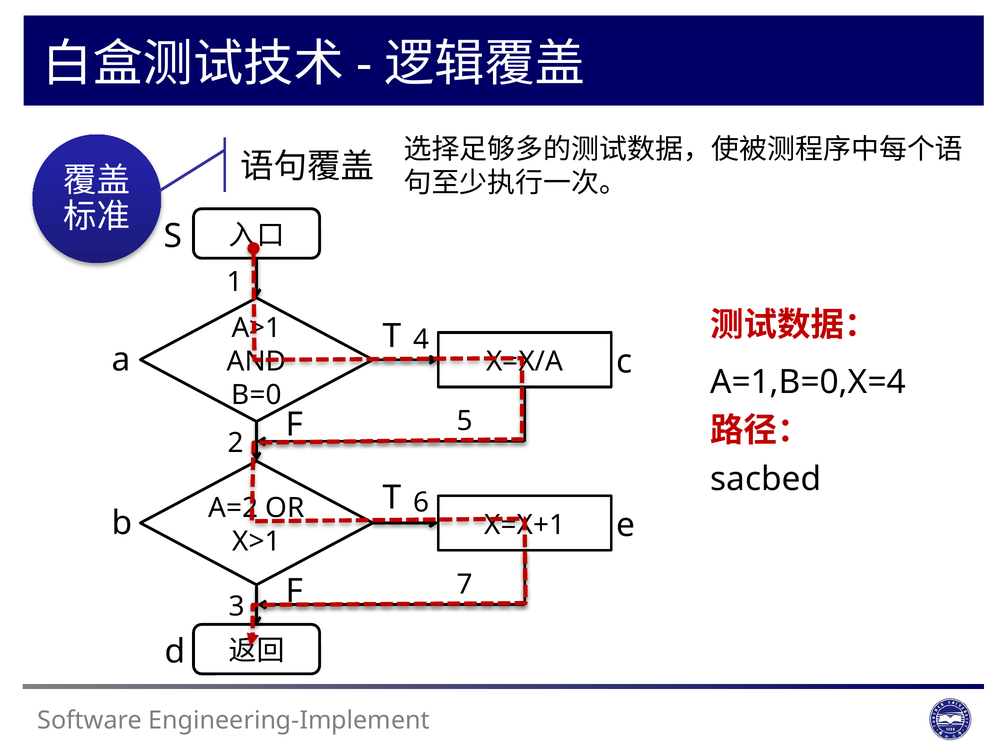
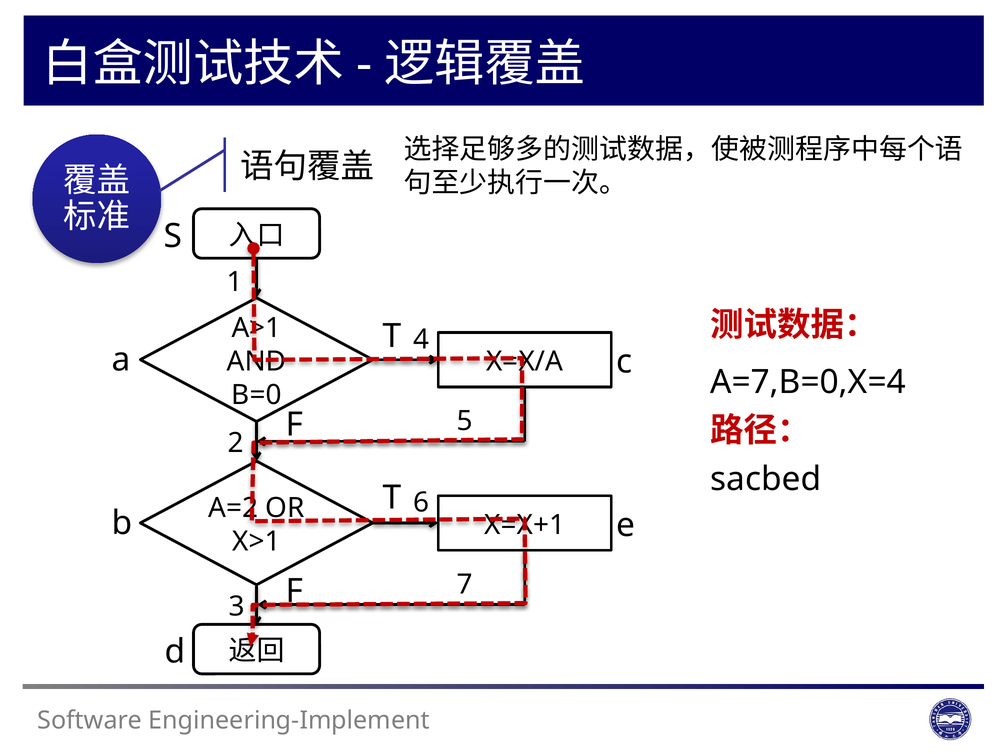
A=1,B=0,X=4: A=1,B=0,X=4 -> A=7,B=0,X=4 (808, 382)
